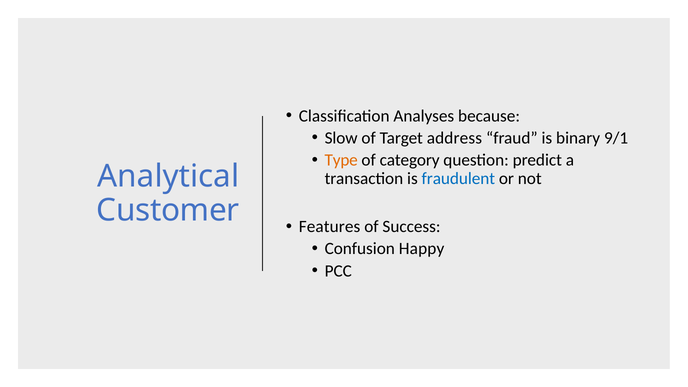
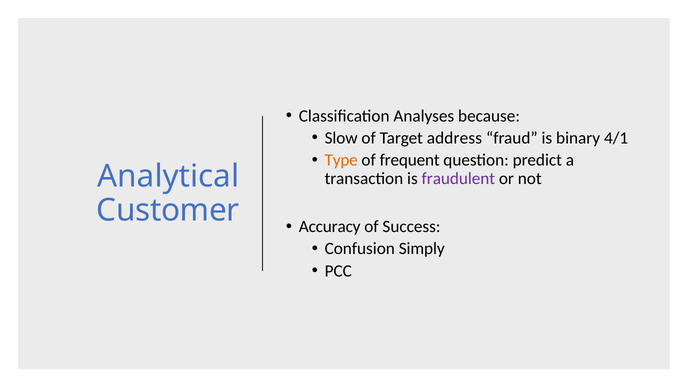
9/1: 9/1 -> 4/1 (616, 138)
category: category -> frequent (410, 160)
fraudulent colour: blue -> purple (458, 179)
Features: Features -> Accuracy (330, 227)
Happy: Happy -> Simply (422, 249)
